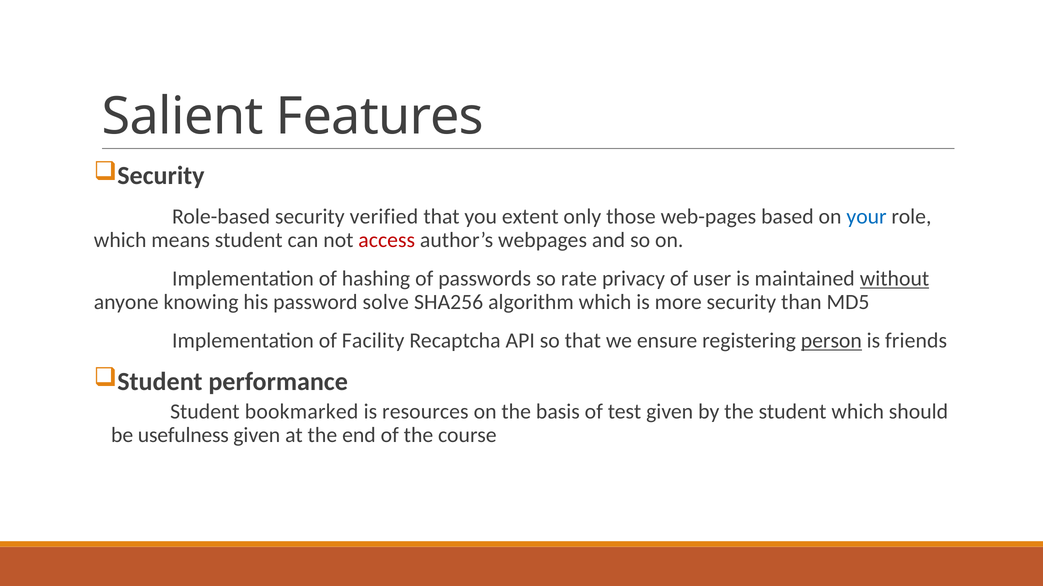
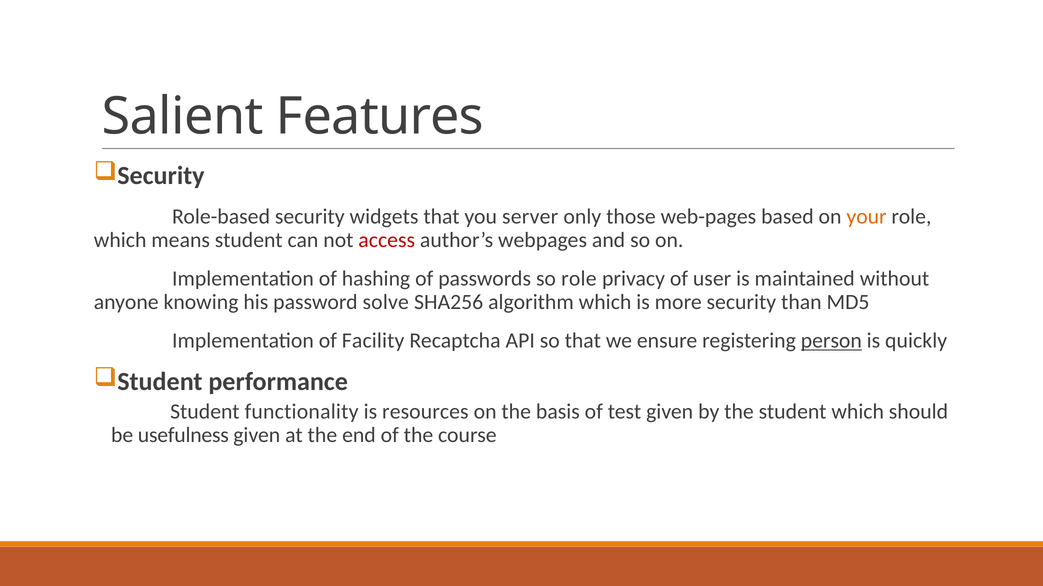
verified: verified -> widgets (384, 217)
extent: extent -> server (530, 217)
your colour: blue -> orange (867, 217)
so rate: rate -> role (579, 279)
without underline: present -> none (894, 279)
friends: friends -> quickly (916, 341)
bookmarked: bookmarked -> functionality (302, 412)
